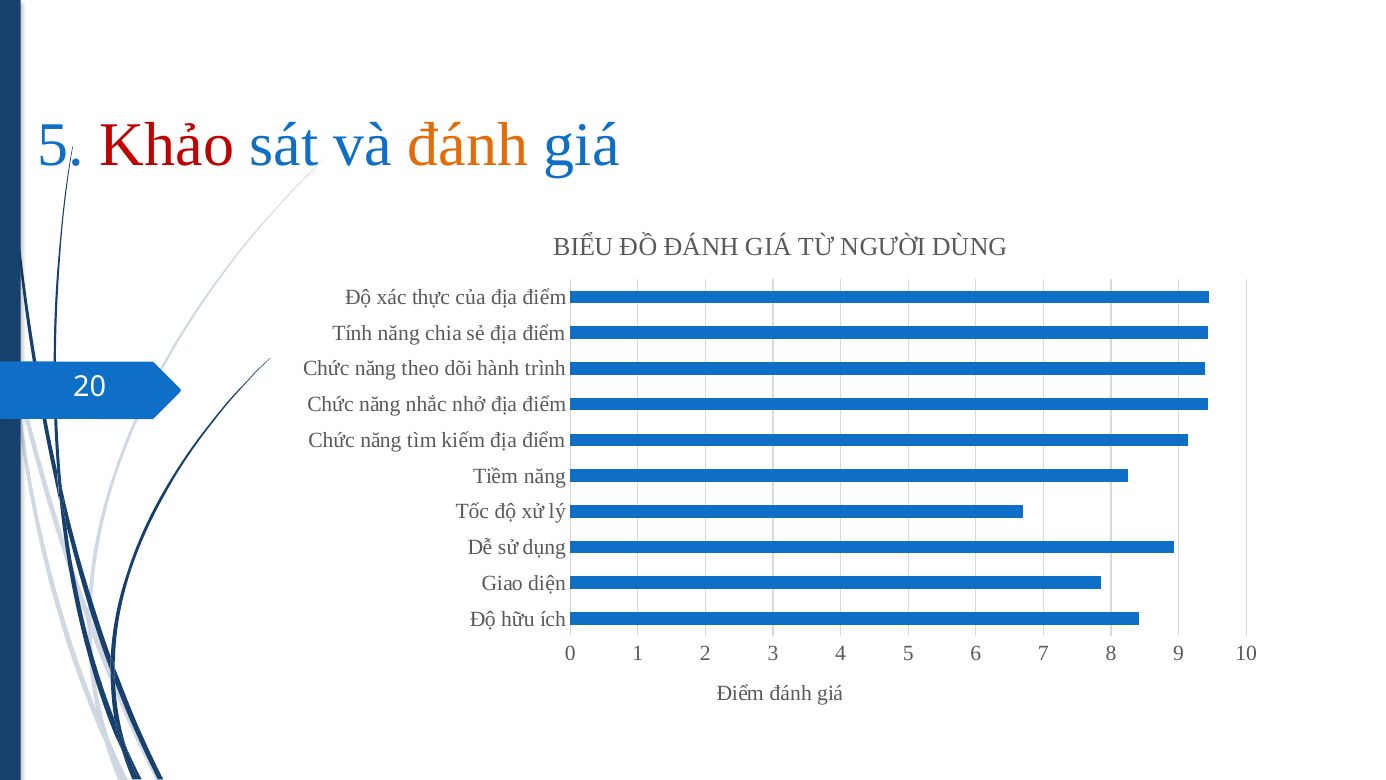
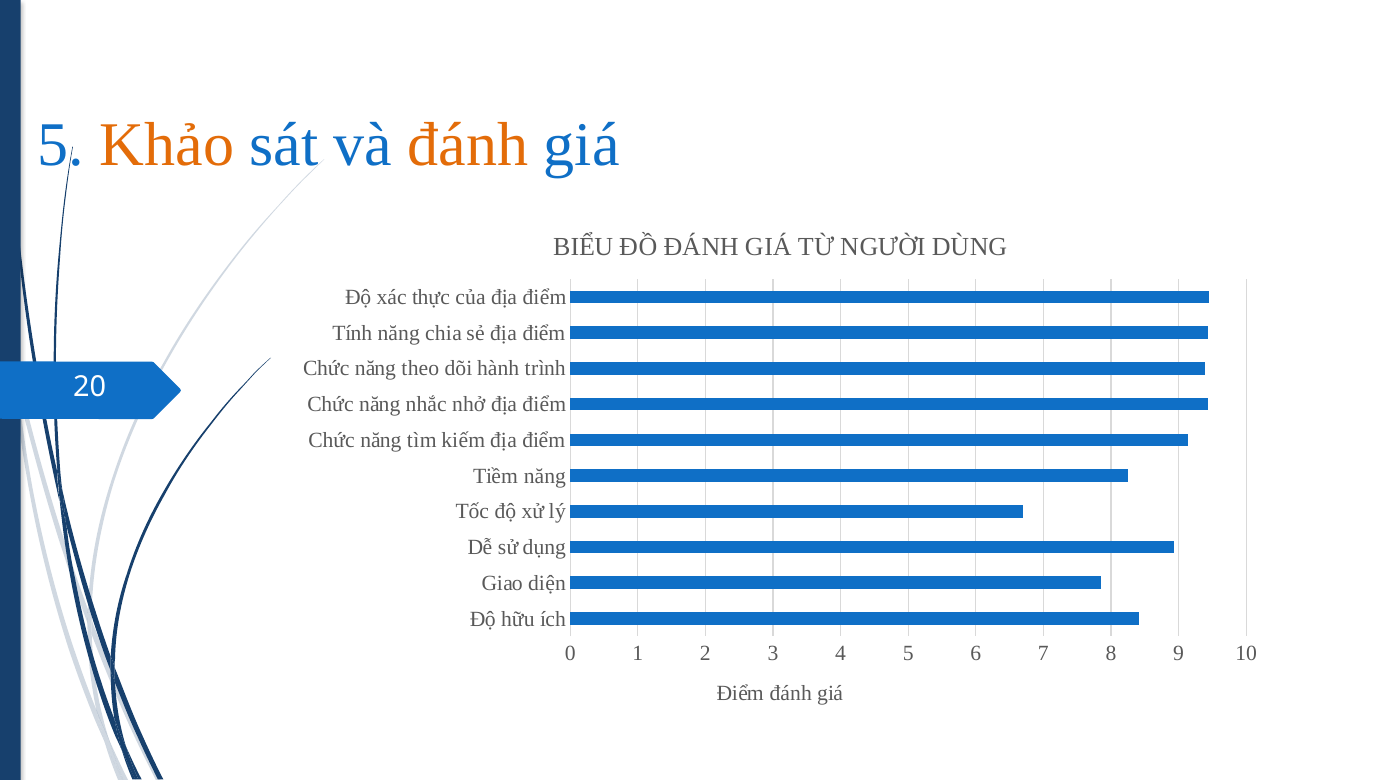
Khảo colour: red -> orange (167, 145)
